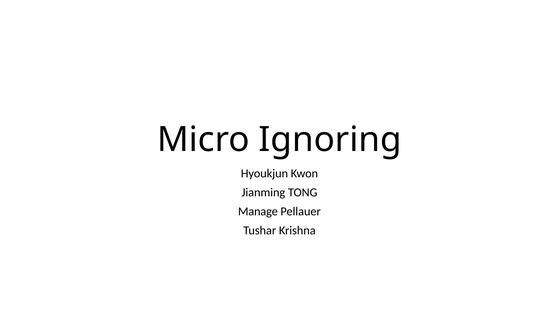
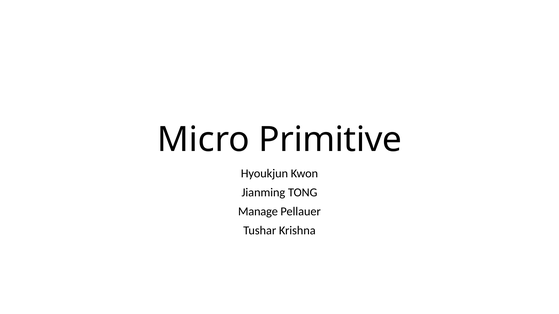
Ignoring: Ignoring -> Primitive (330, 140)
